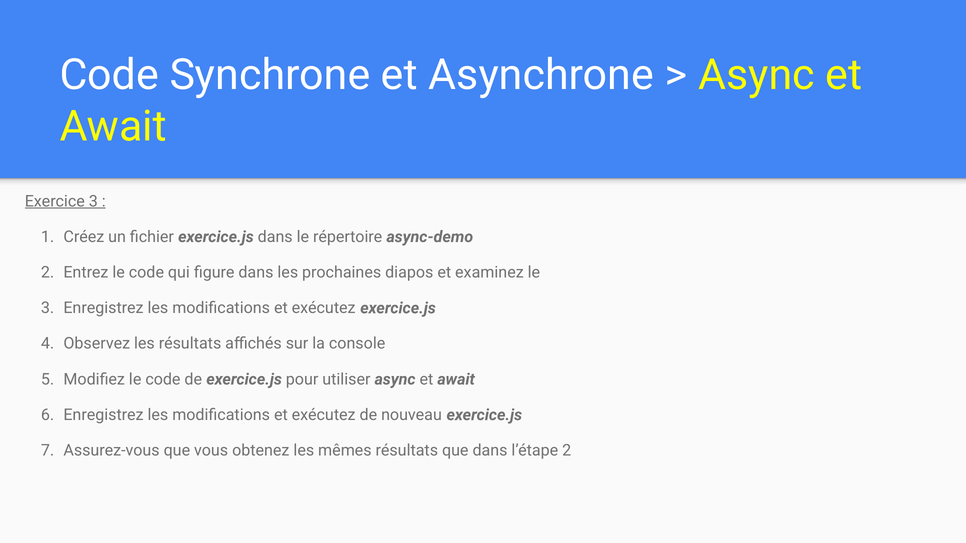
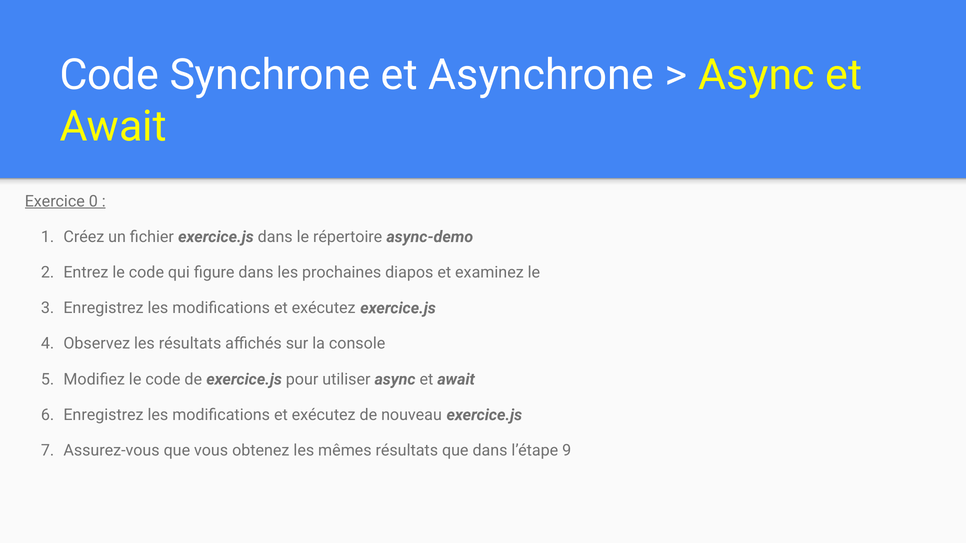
Exercice 3: 3 -> 0 (93, 201)
l’étape 2: 2 -> 9 (567, 451)
